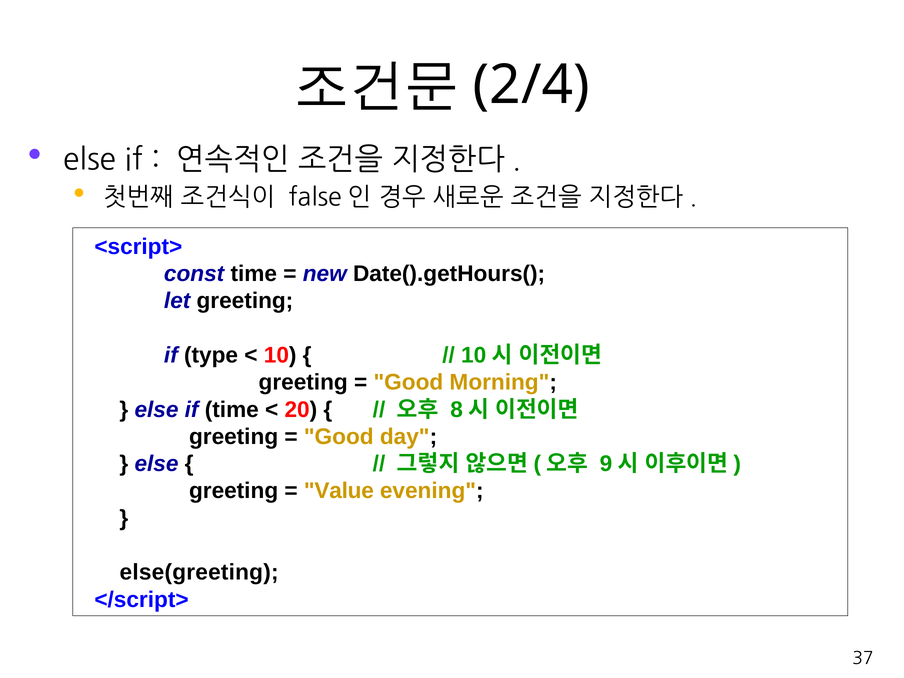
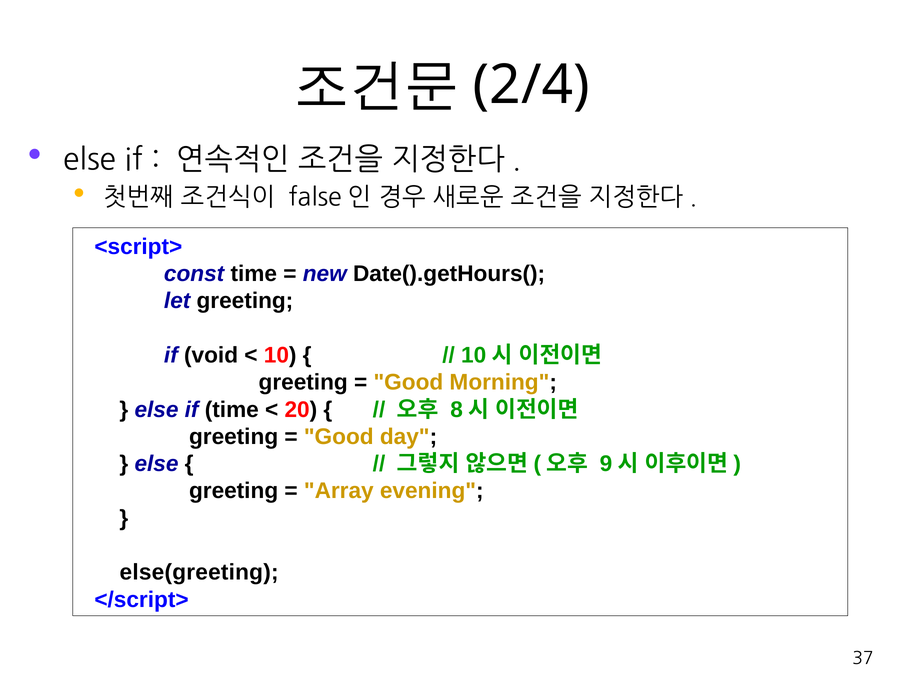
type: type -> void (211, 355)
Value: Value -> Array (339, 491)
